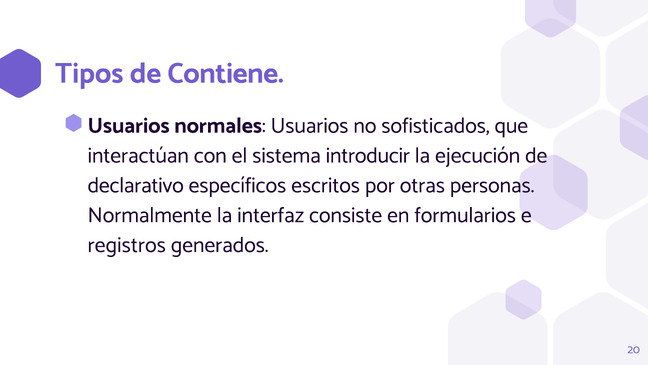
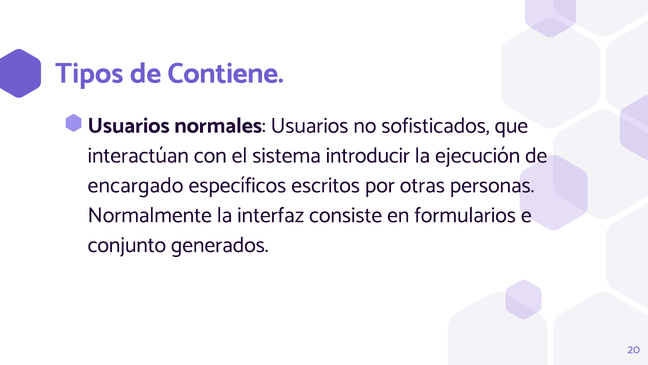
declarativo: declarativo -> encargado (136, 185)
registros: registros -> conjunto (127, 245)
